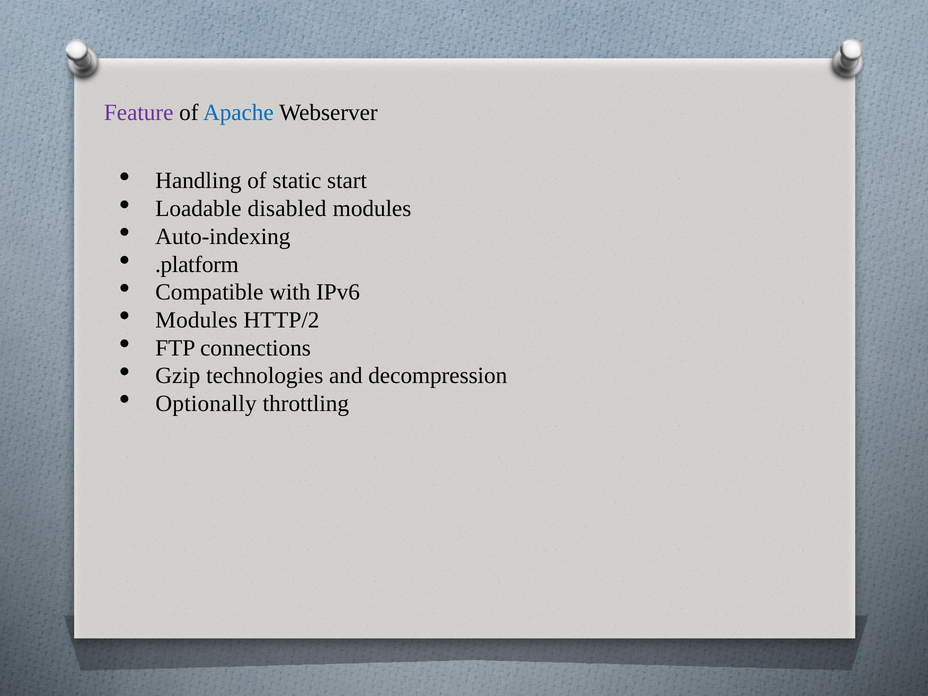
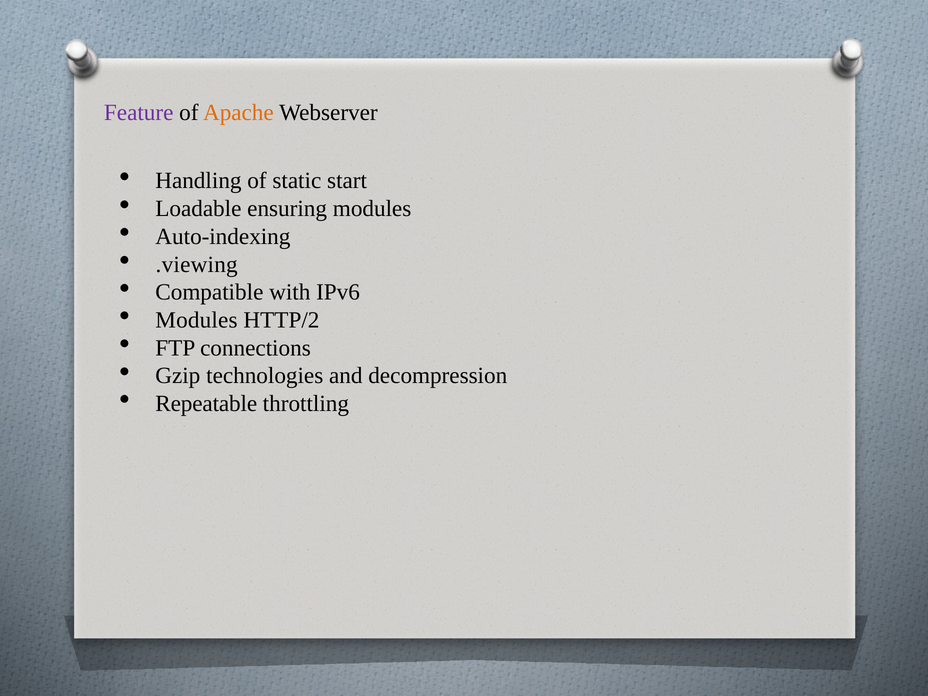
Apache colour: blue -> orange (238, 112)
disabled: disabled -> ensuring (287, 209)
.platform: .platform -> .viewing (197, 264)
Optionally: Optionally -> Repeatable (206, 404)
